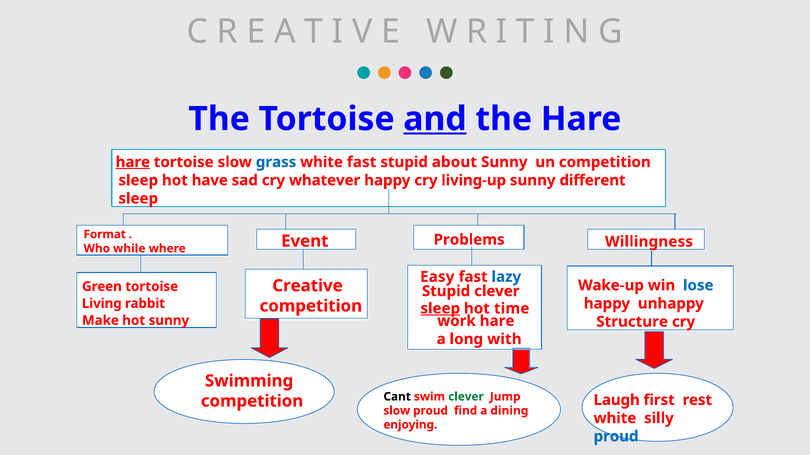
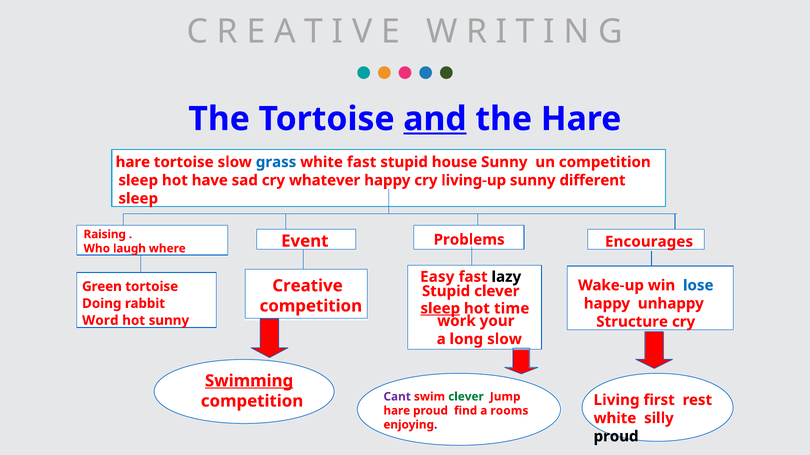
hare underline: present -> none (133, 162)
about: about -> house (455, 162)
Format: Format -> Raising (105, 235)
while: while -> laugh (129, 249)
Willingness: Willingness -> Encourages (649, 242)
lazy colour: blue -> black (506, 277)
Living: Living -> Doing (102, 304)
Make: Make -> Word (100, 321)
work hare: hare -> your (497, 321)
long with: with -> slow (504, 340)
Swimming underline: none -> present (249, 381)
Laugh: Laugh -> Living (617, 401)
Cant colour: black -> purple (397, 397)
slow: slow -> hare (397, 411)
dining: dining -> rooms (509, 411)
proud colour: blue -> black (616, 437)
